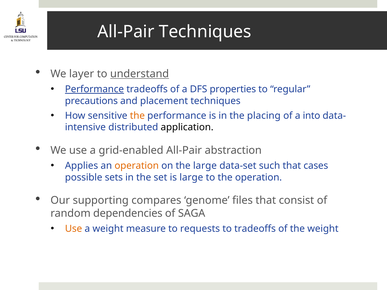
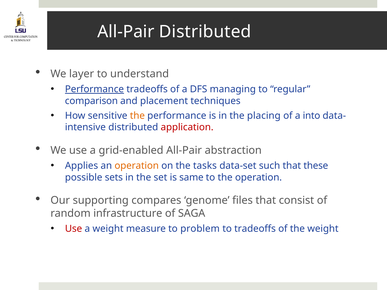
All-Pair Techniques: Techniques -> Distributed (205, 32)
understand underline: present -> none (140, 74)
properties: properties -> managing (233, 89)
precautions: precautions -> comparison (91, 101)
application colour: black -> red (187, 127)
the large: large -> tasks (205, 166)
cases: cases -> these (316, 166)
is large: large -> same (191, 178)
dependencies: dependencies -> infrastructure (128, 214)
Use colour: orange -> red (74, 229)
requests: requests -> problem (200, 229)
